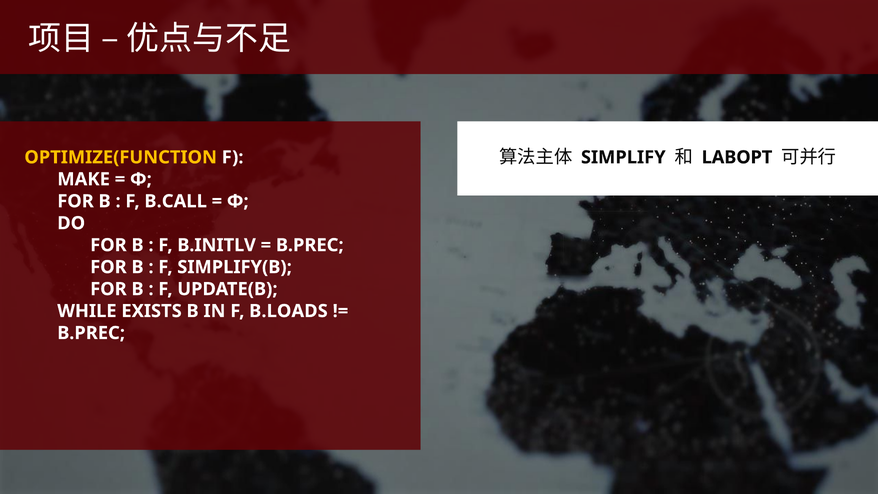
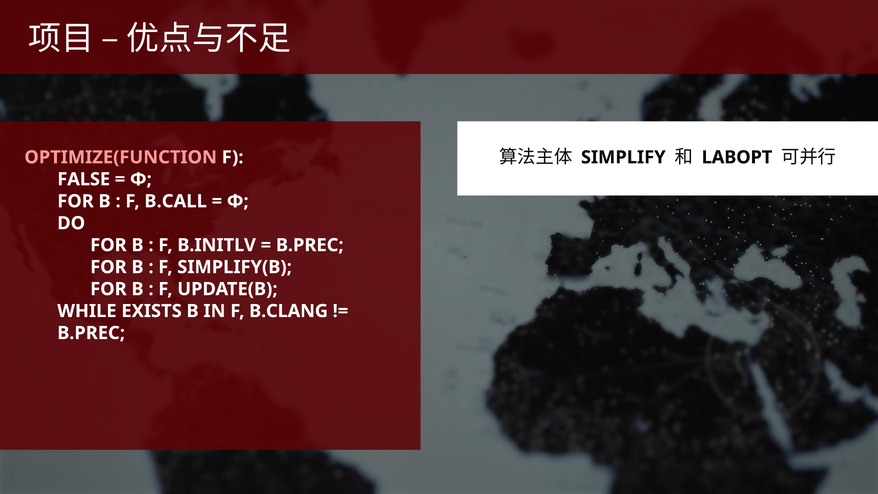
OPTIMIZE(FUNCTION colour: yellow -> pink (121, 157)
MAKE: MAKE -> FALSE (84, 179)
B.LOADS: B.LOADS -> B.CLANG (289, 311)
